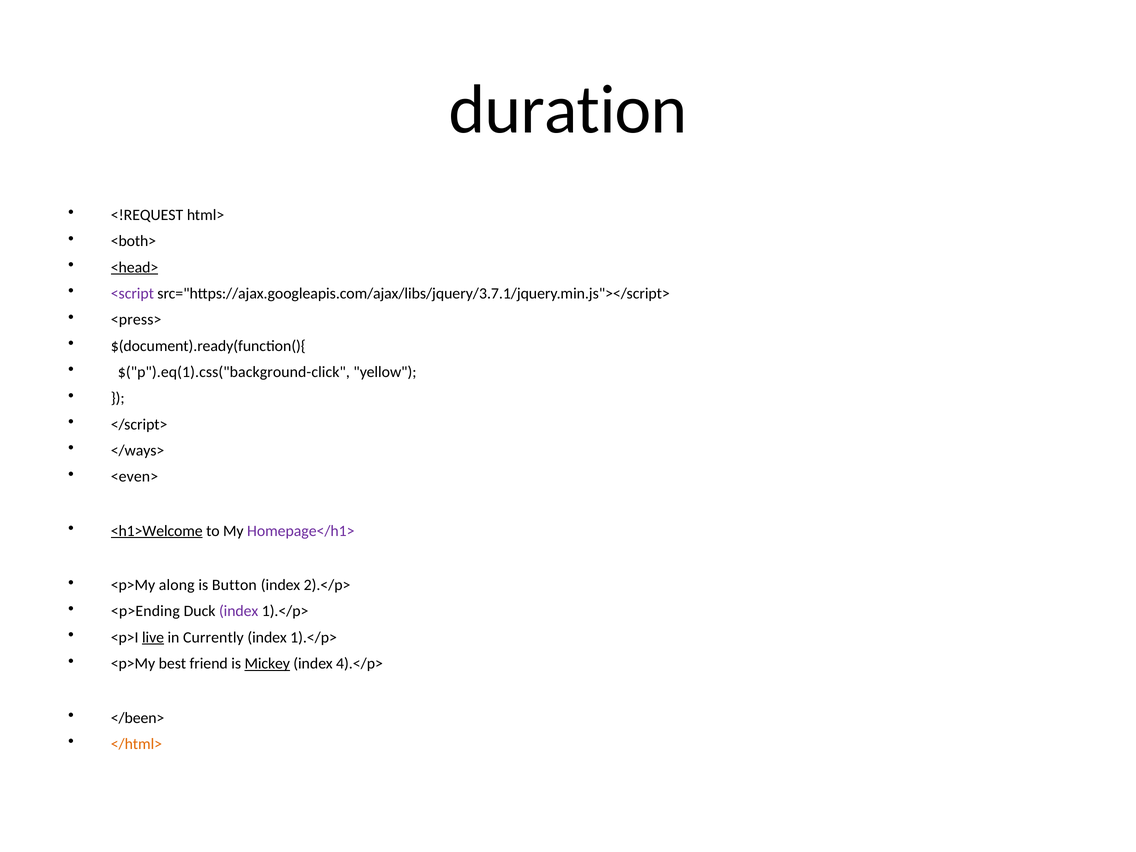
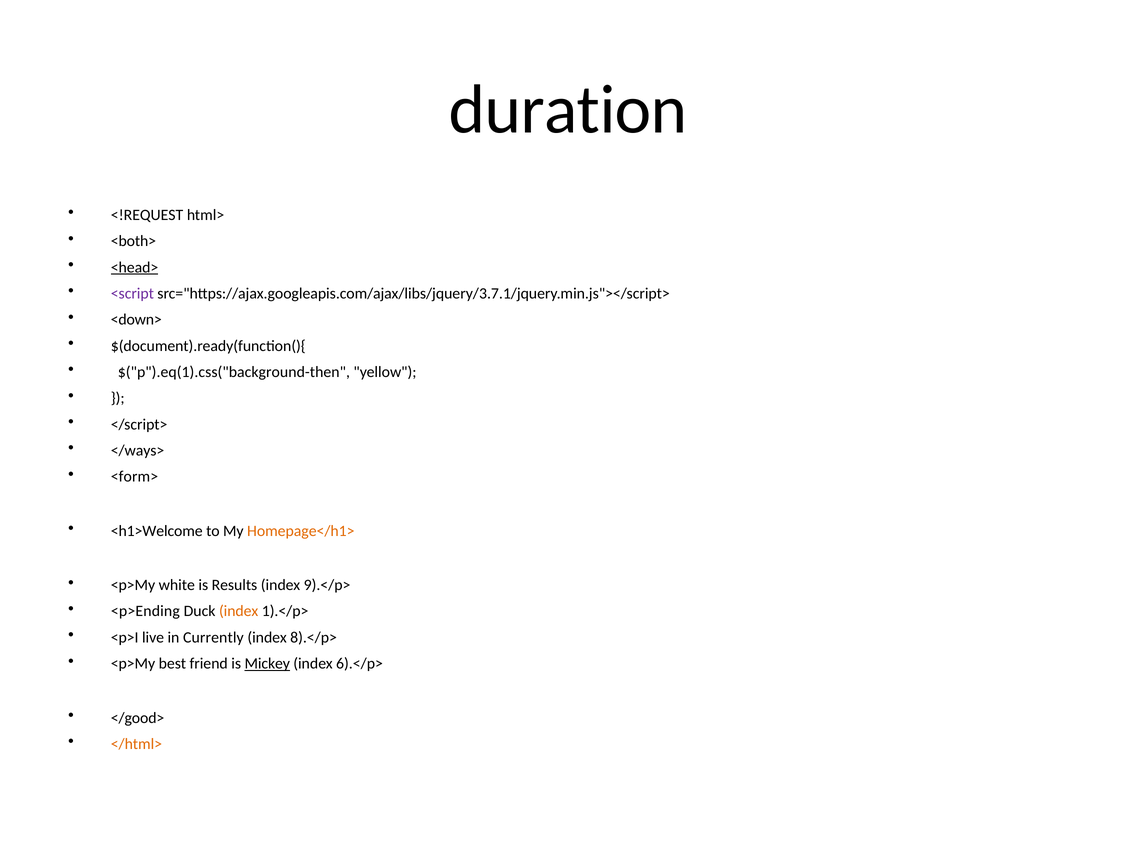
<press>: <press> -> <down> (136, 320)
$("p").eq(1).css("background-click: $("p").eq(1).css("background-click -> $("p").eq(1).css("background-then (234, 372)
<even>: <even> -> <form> (134, 477)
<h1>Welcome underline: present -> none (157, 531)
Homepage</h1> colour: purple -> orange (301, 531)
along: along -> white (177, 585)
Button: Button -> Results (234, 585)
2).</p>: 2).</p> -> 9).</p> (327, 585)
index colour: purple -> orange (239, 611)
live underline: present -> none (153, 637)
1).</p>: 1).</p> -> 8).</p> (314, 637)
4).</p>: 4).</p> -> 6).</p> (360, 664)
</been>: </been> -> </good> (138, 718)
